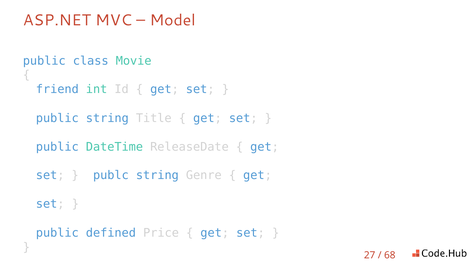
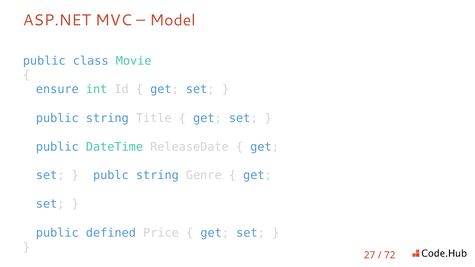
friend: friend -> ensure (57, 89)
68: 68 -> 72 (390, 255)
